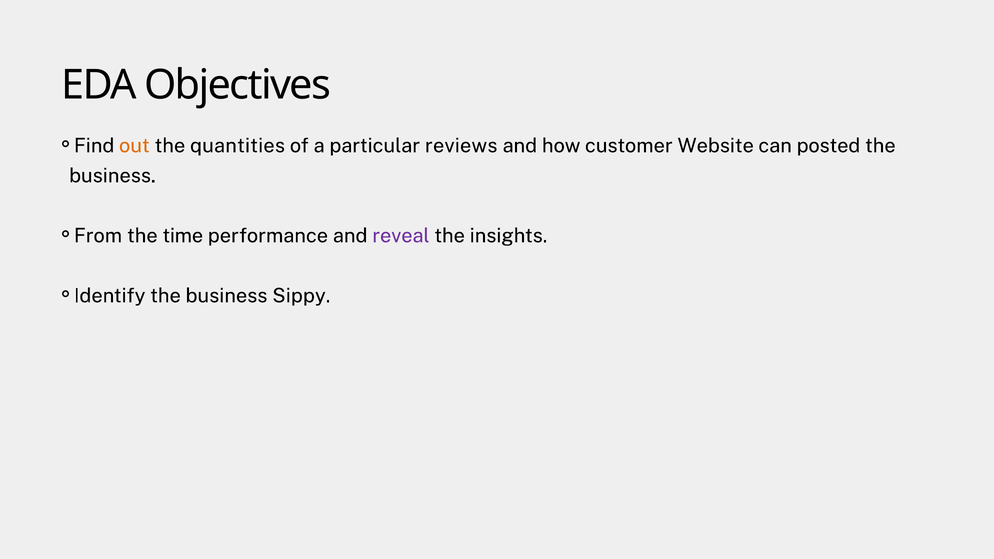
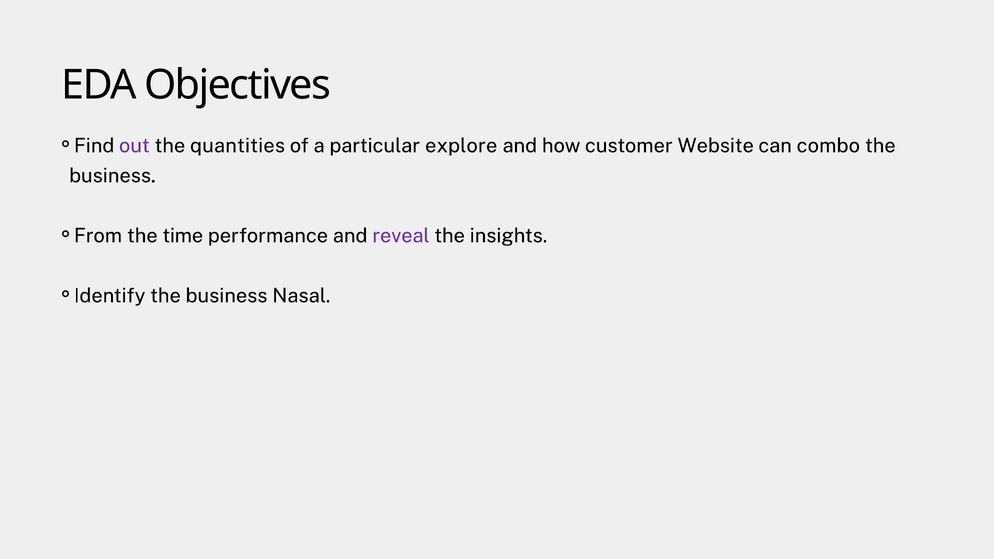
out colour: orange -> purple (134, 146)
reviews: reviews -> explore (461, 146)
posted: posted -> combo (828, 146)
Sippy: Sippy -> Nasal (301, 296)
